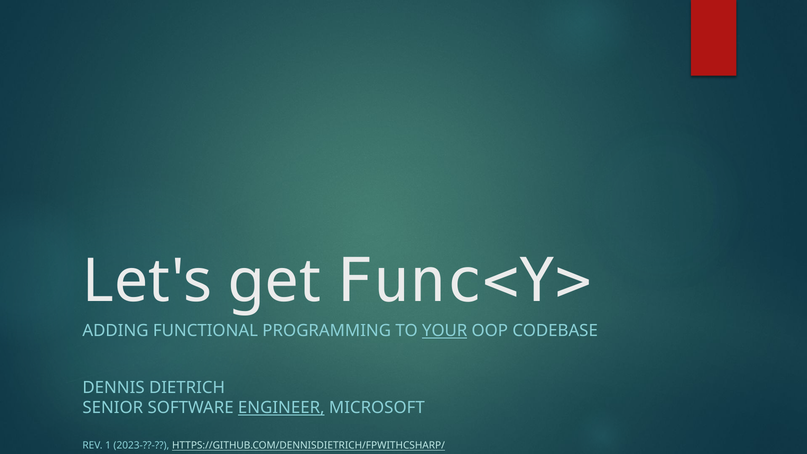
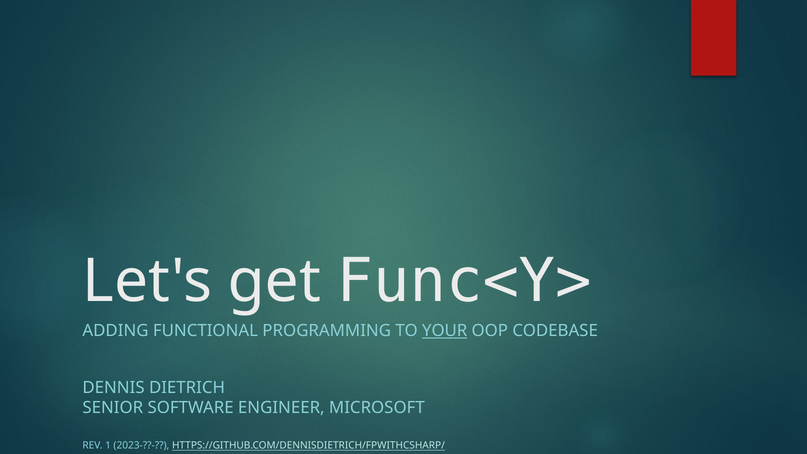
ENGINEER underline: present -> none (281, 408)
